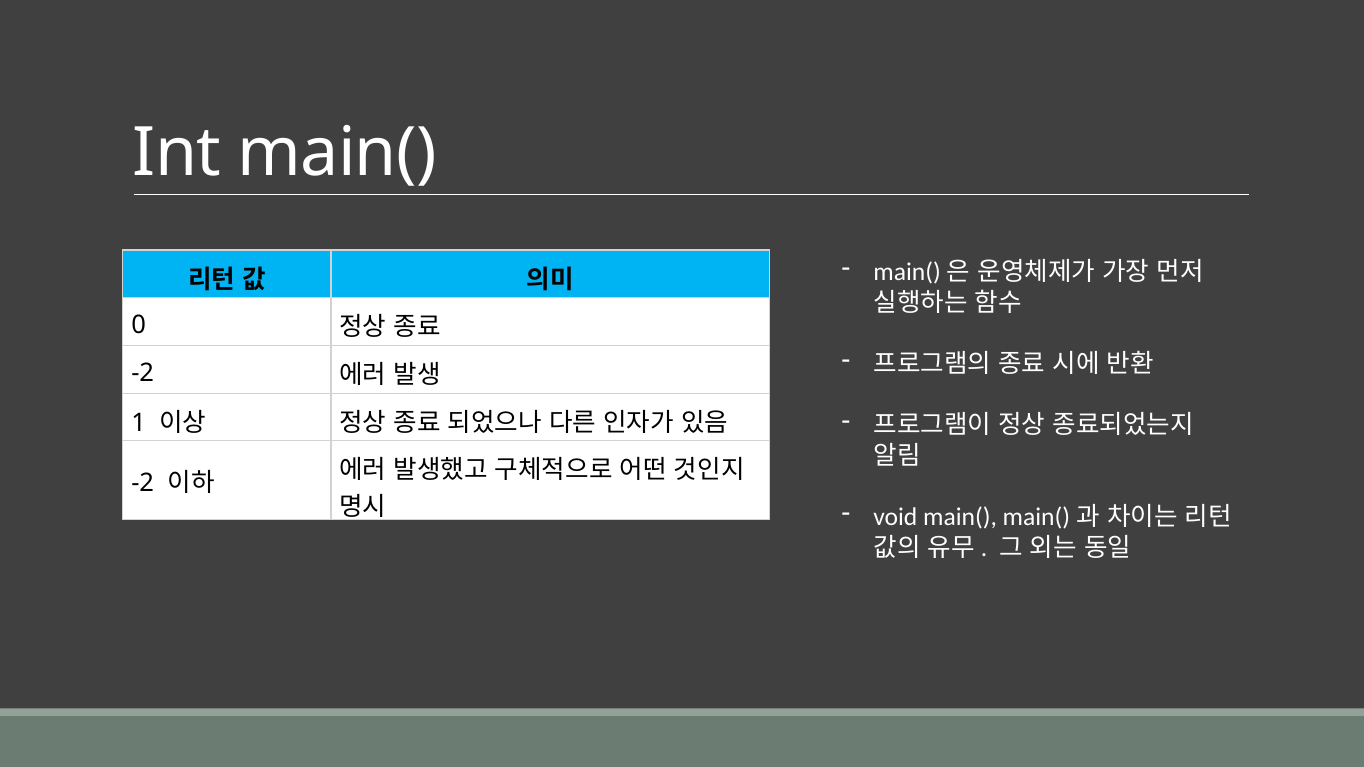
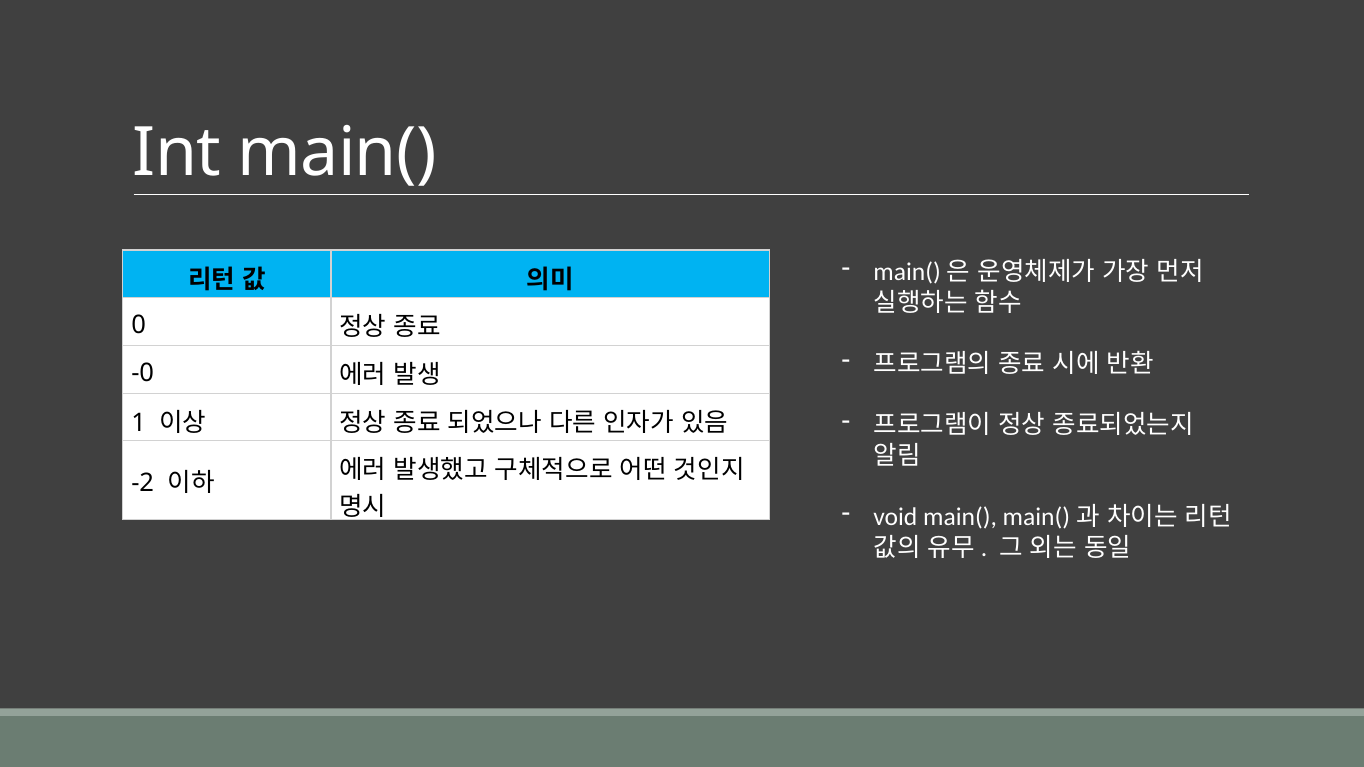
-2: -2 -> -0 (143, 373)
